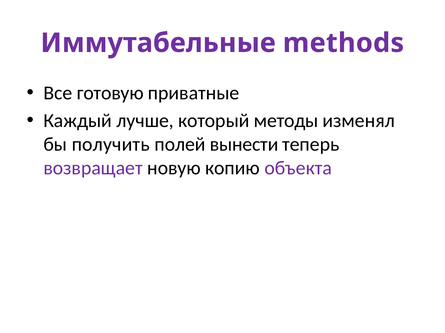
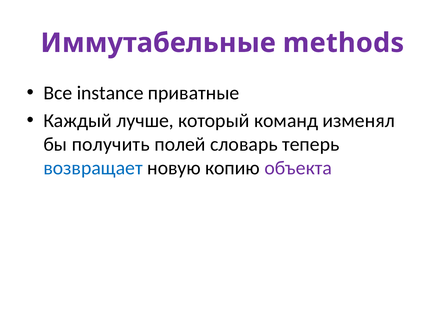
готовую: готовую -> instance (110, 93)
методы: методы -> команд (286, 121)
вынести: вынести -> словарь (244, 145)
возвращает colour: purple -> blue (93, 169)
